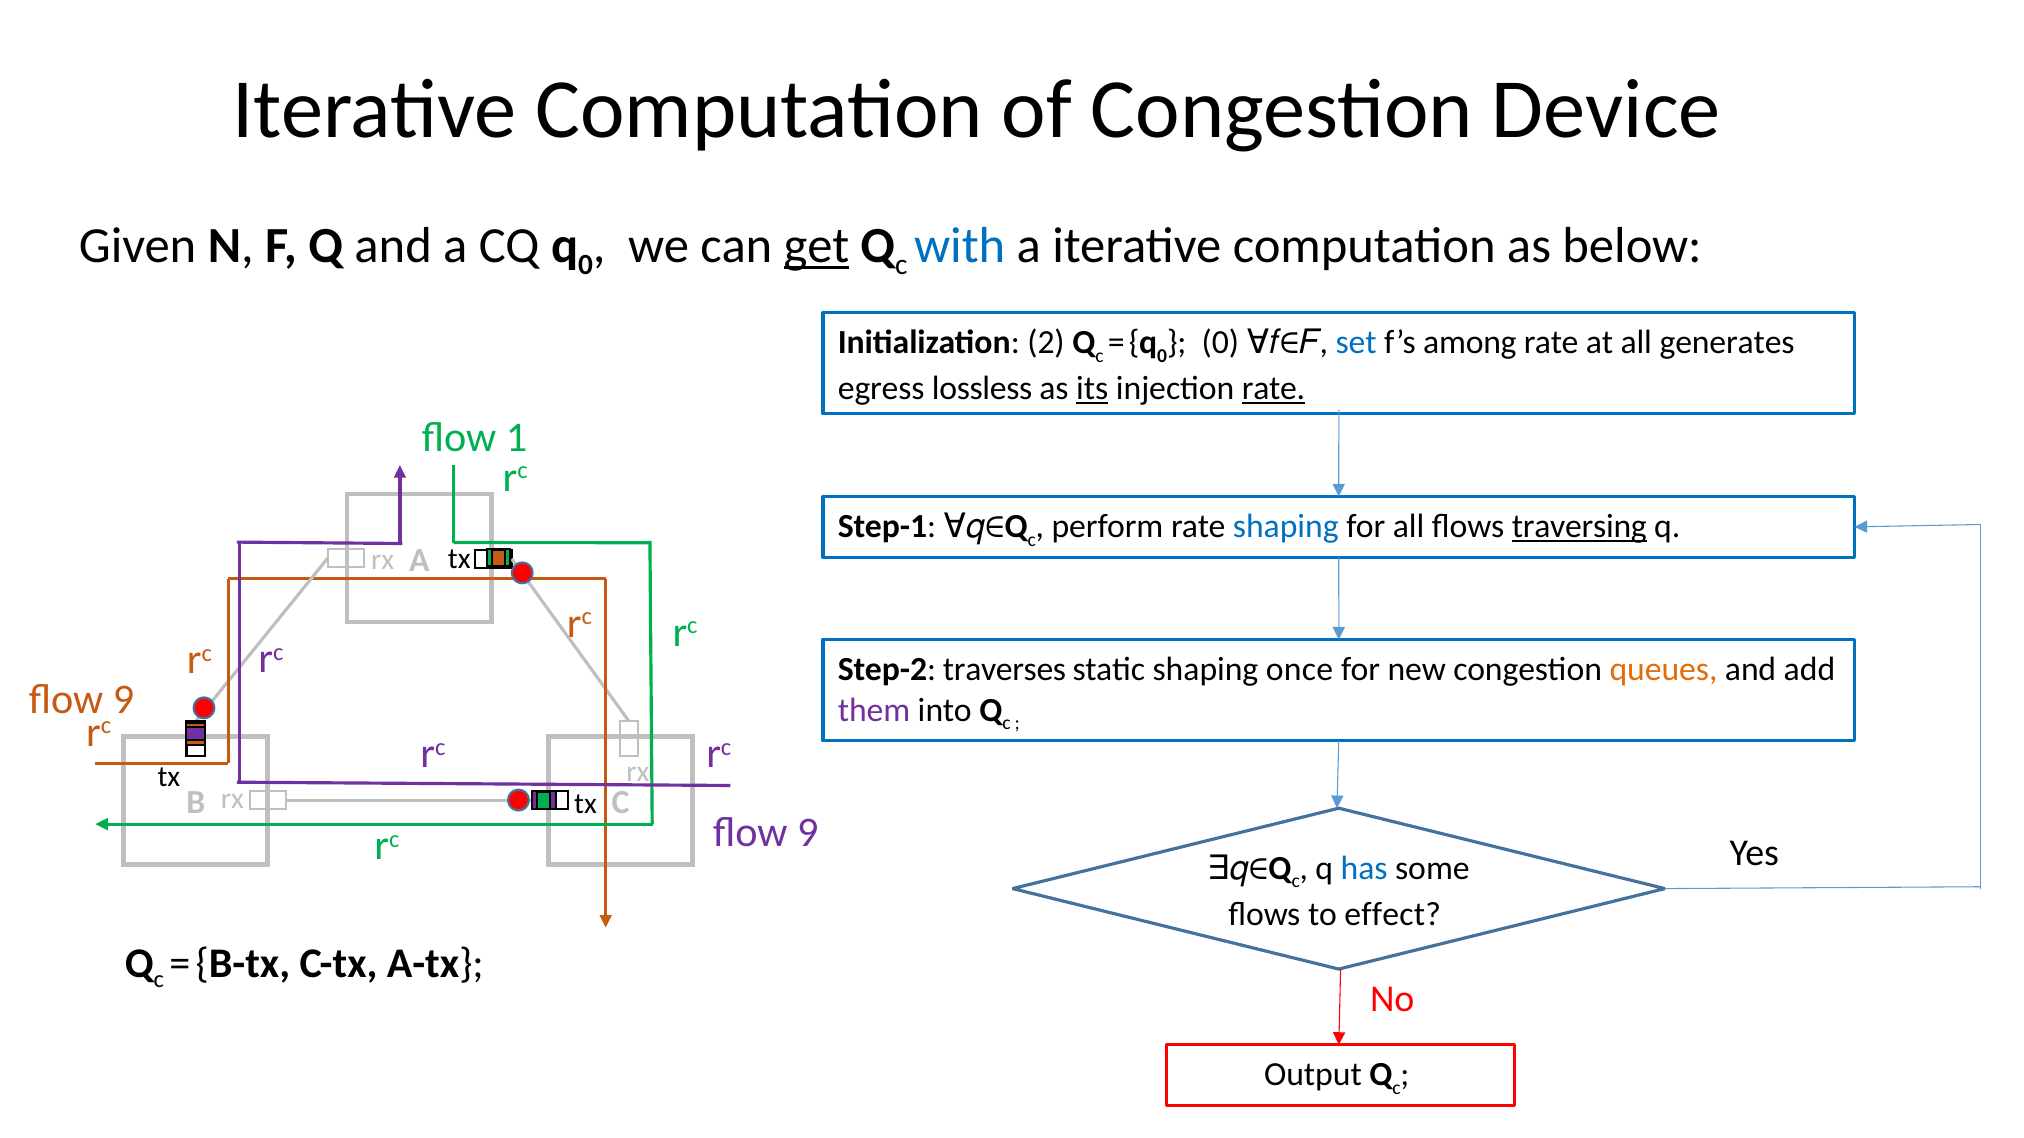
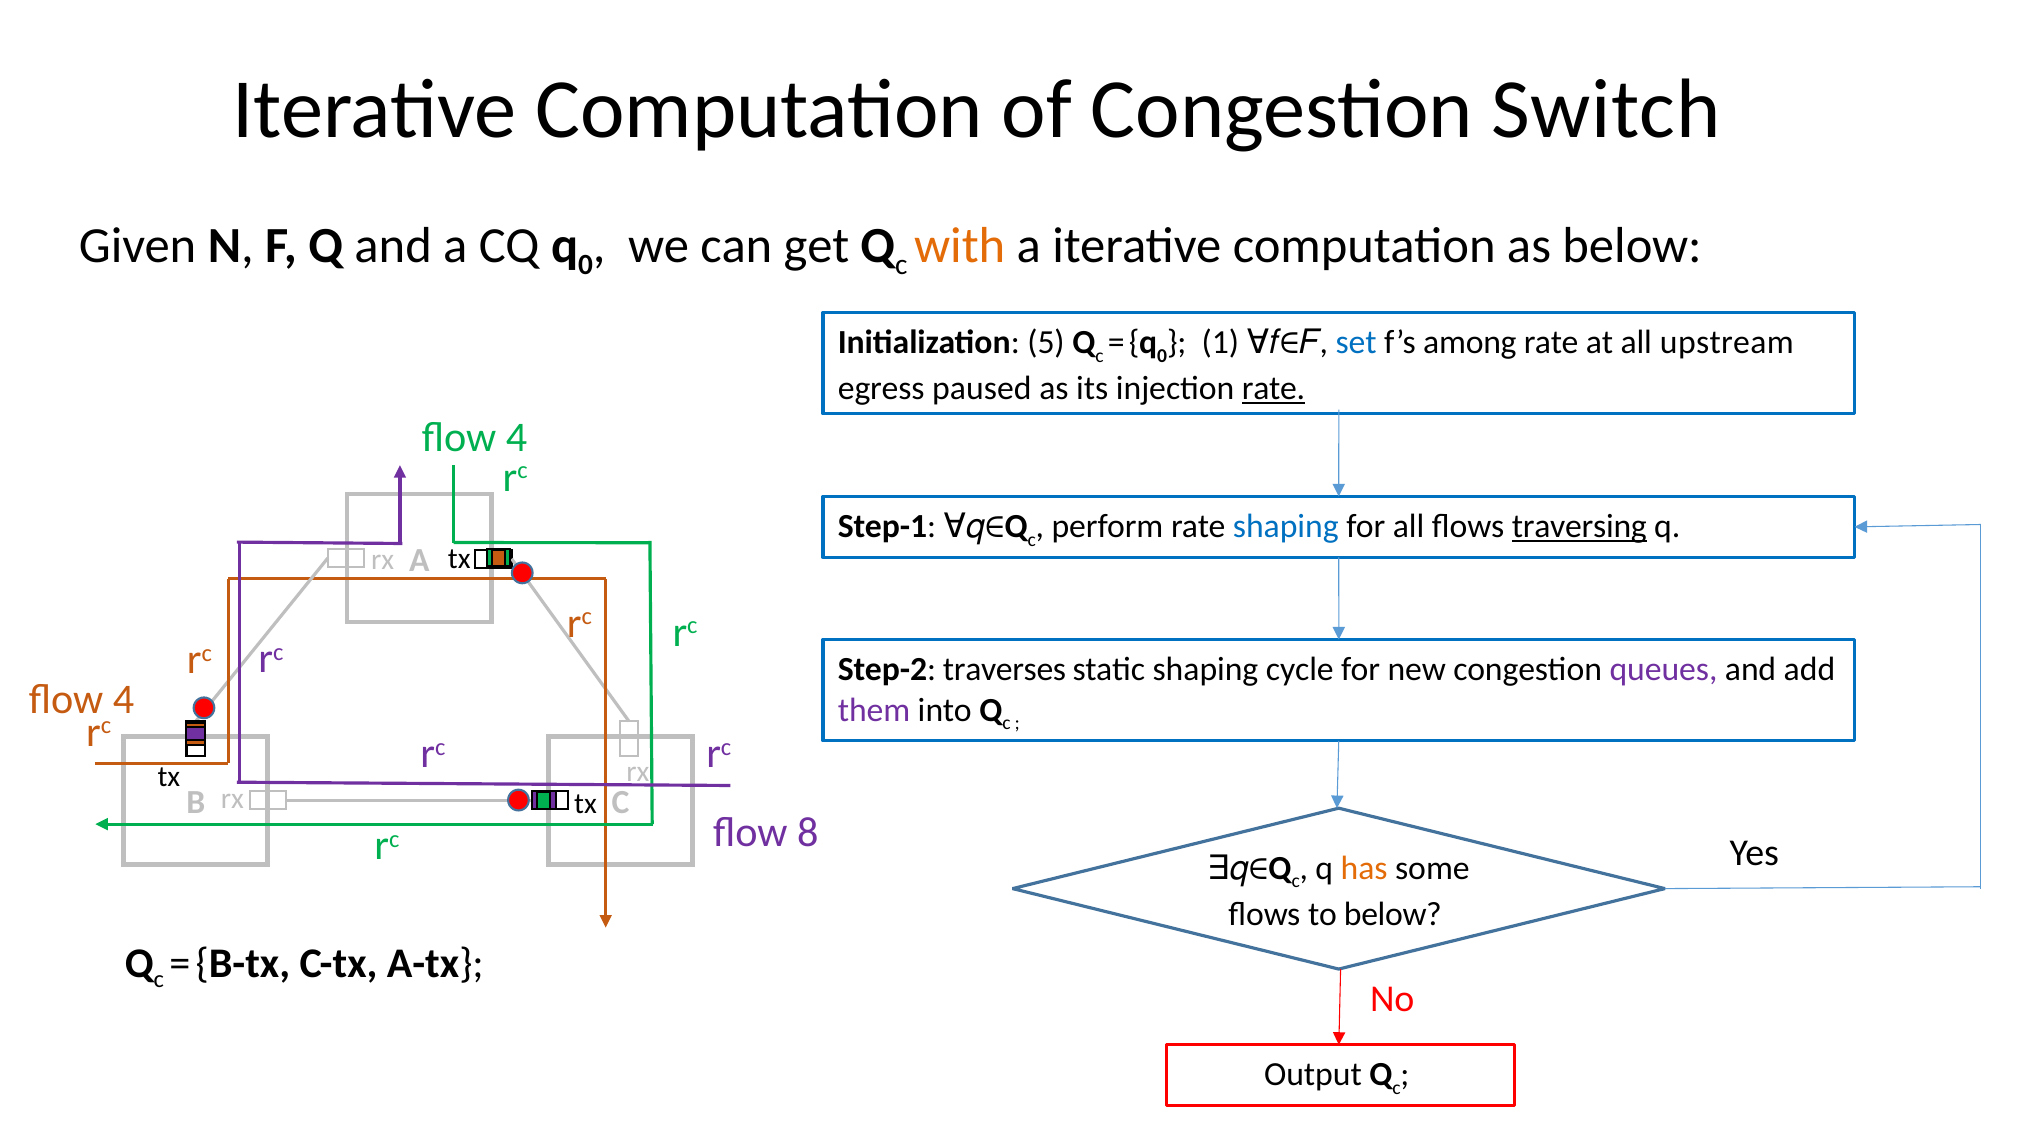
Device: Device -> Switch (1606, 110)
get underline: present -> none (816, 246)
with colour: blue -> orange (960, 246)
2: 2 -> 5 (1046, 343)
0: 0 -> 1 (1220, 343)
generates: generates -> upstream (1727, 343)
lossless: lossless -> paused (982, 389)
its underline: present -> none (1092, 389)
1: 1 -> 4 (516, 437)
once: once -> cycle (1300, 670)
queues colour: orange -> purple (1663, 670)
9: 9 -> 4 (123, 700)
9: 9 -> 8 (808, 833)
has colour: blue -> orange (1364, 868)
to effect: effect -> below (1393, 914)
